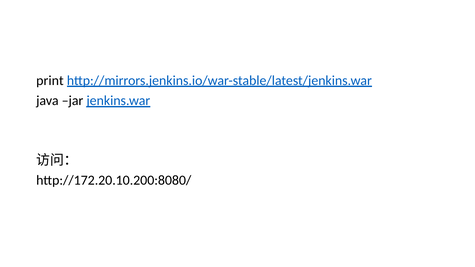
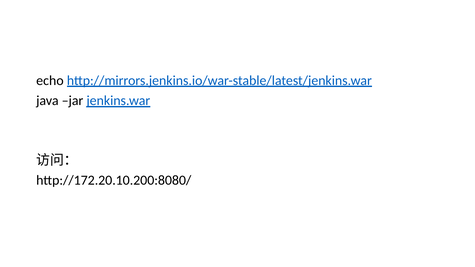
print: print -> echo (50, 81)
